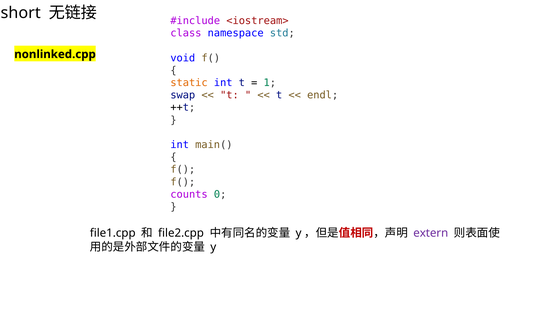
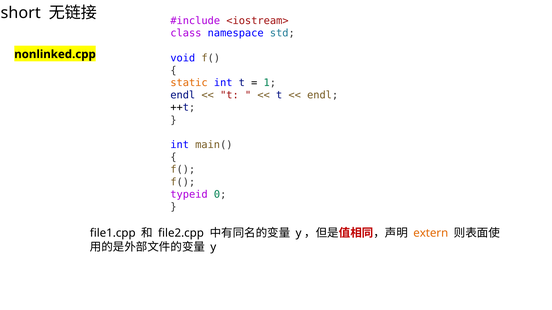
swap: swap -> endl (183, 95)
counts: counts -> typeid (189, 195)
extern colour: purple -> orange (431, 234)
